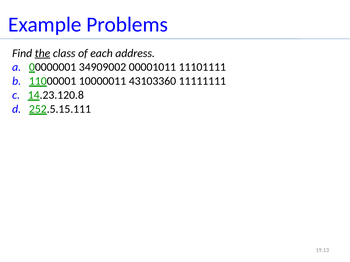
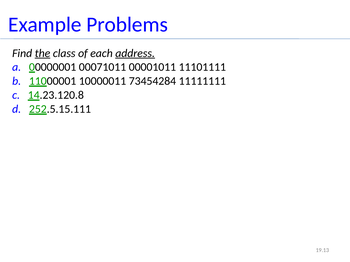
address underline: none -> present (135, 53)
34909002: 34909002 -> 00071011 (103, 67)
43103360: 43103360 -> 73454284 (152, 81)
